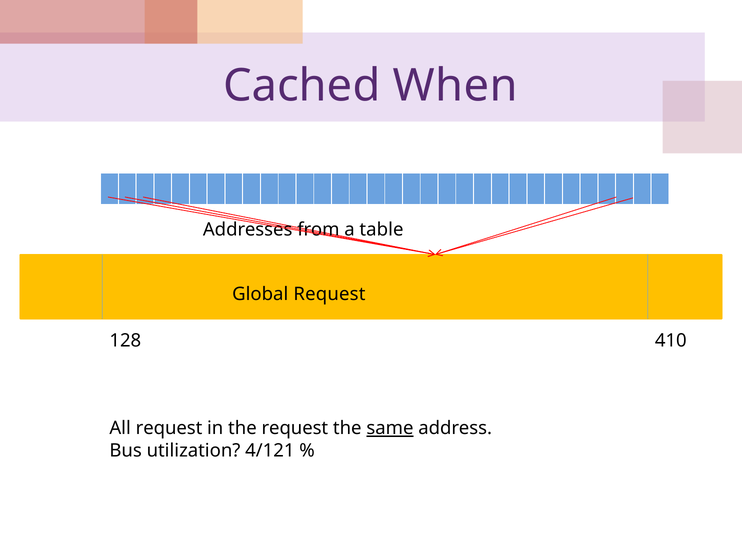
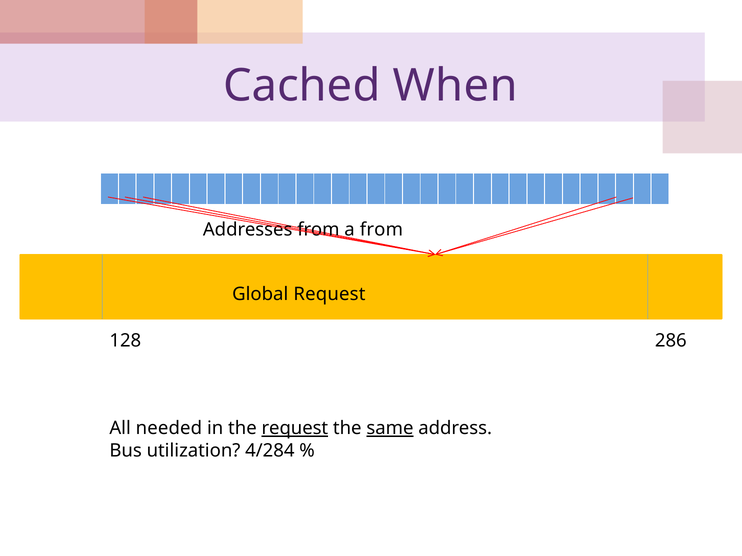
a table: table -> from (381, 230)
410: 410 -> 286 (671, 341)
All request: request -> needed (169, 429)
request underline: none -> present (295, 429)
4/121: 4/121 -> 4/284 (270, 451)
